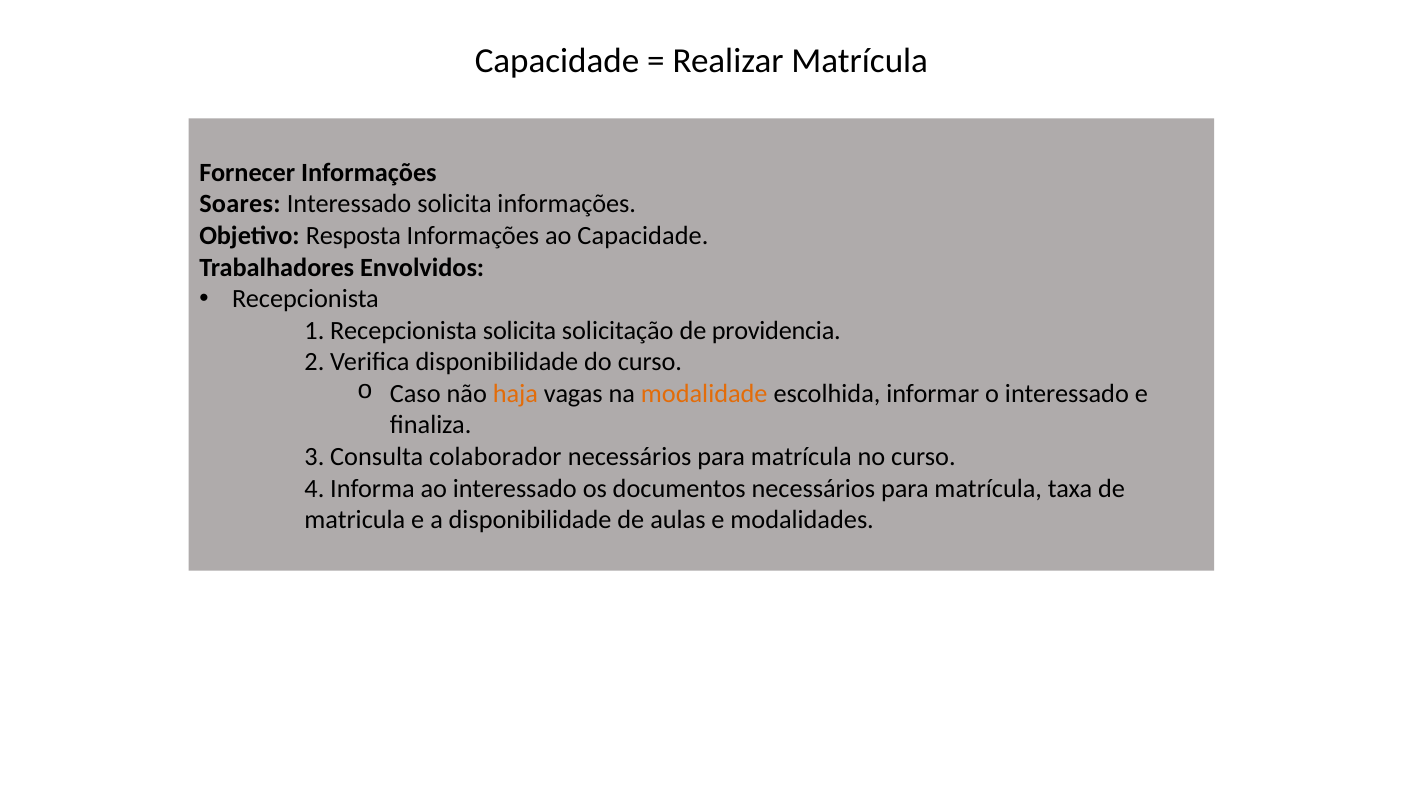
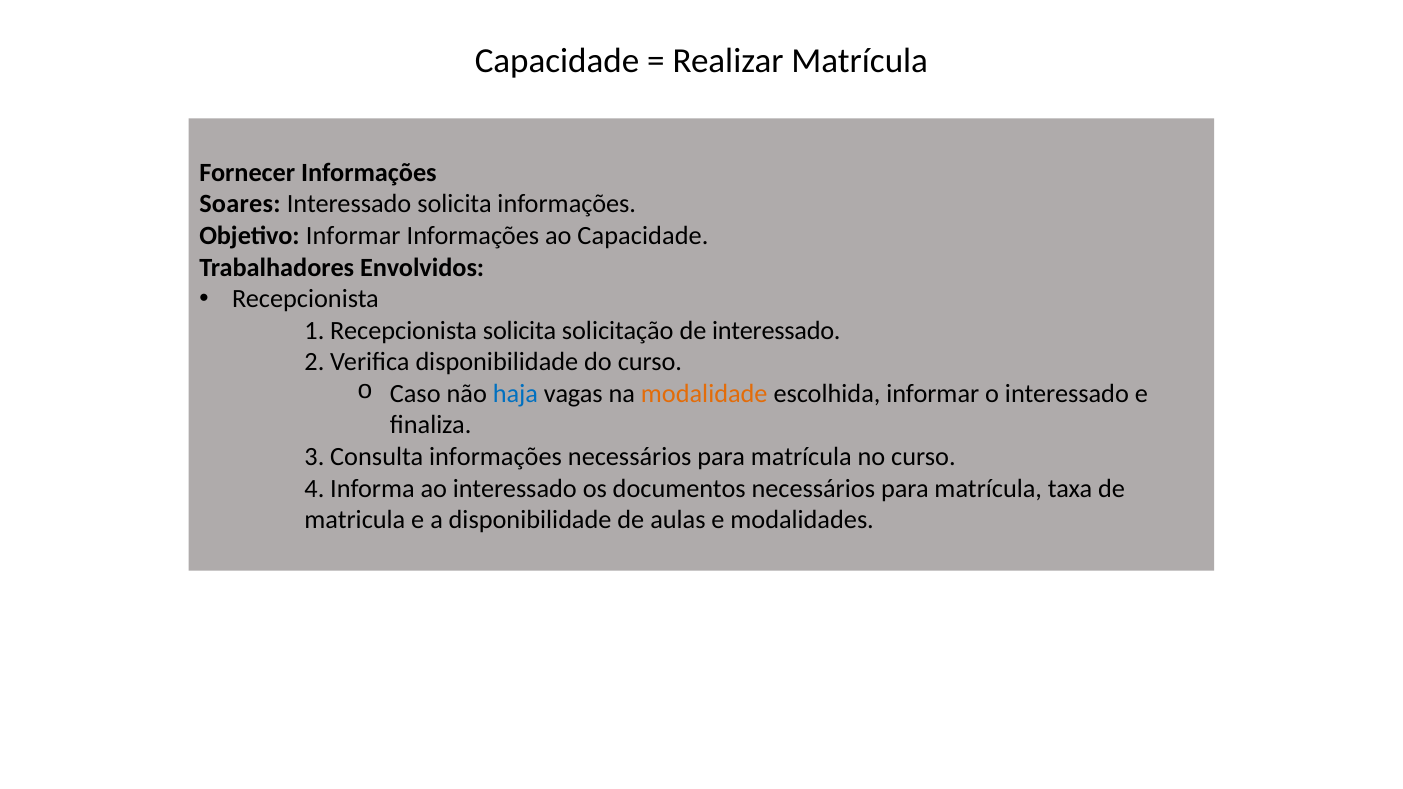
Objetivo Resposta: Resposta -> Informar (353, 236)
de providencia: providencia -> interessado (776, 331)
haja colour: orange -> blue (515, 394)
Consulta colaborador: colaborador -> informações (496, 457)
